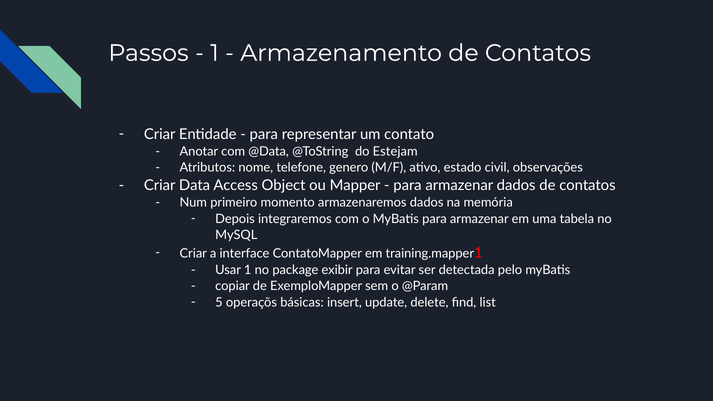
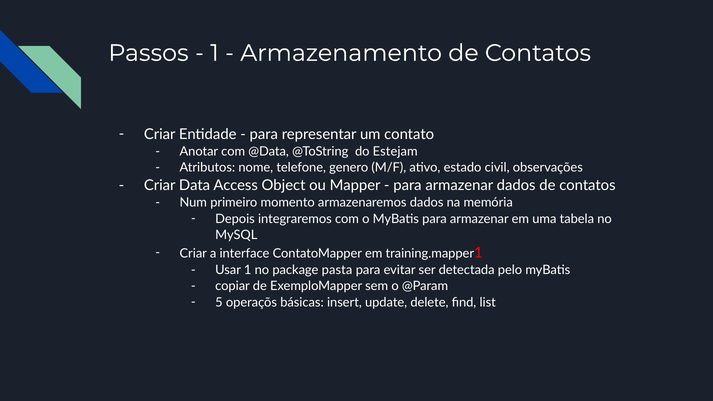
exibir: exibir -> pasta (337, 270)
